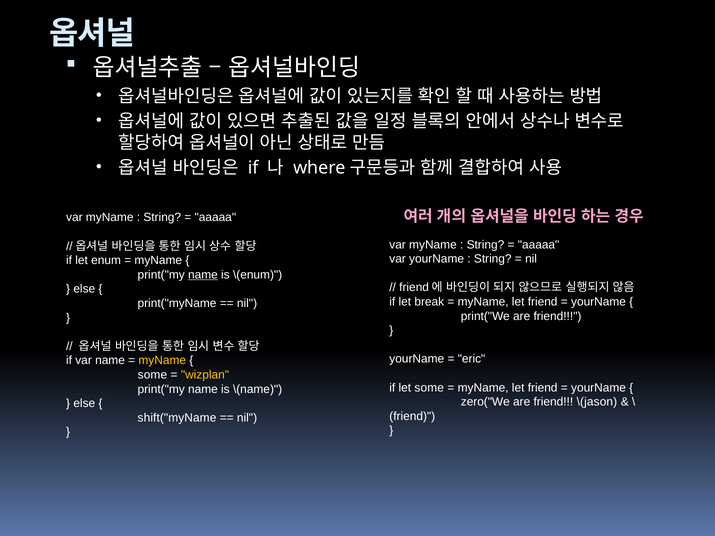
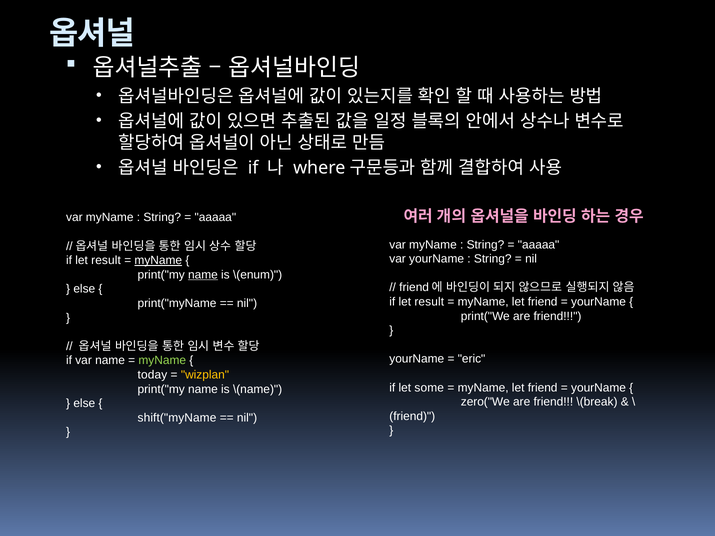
enum: enum -> result (106, 261)
myName underline: none -> present (158, 261)
break: break -> result (429, 302)
myName colour: yellow -> light green (162, 361)
some: some -> today (152, 375)
\(jason: \(jason -> \(break (597, 402)
